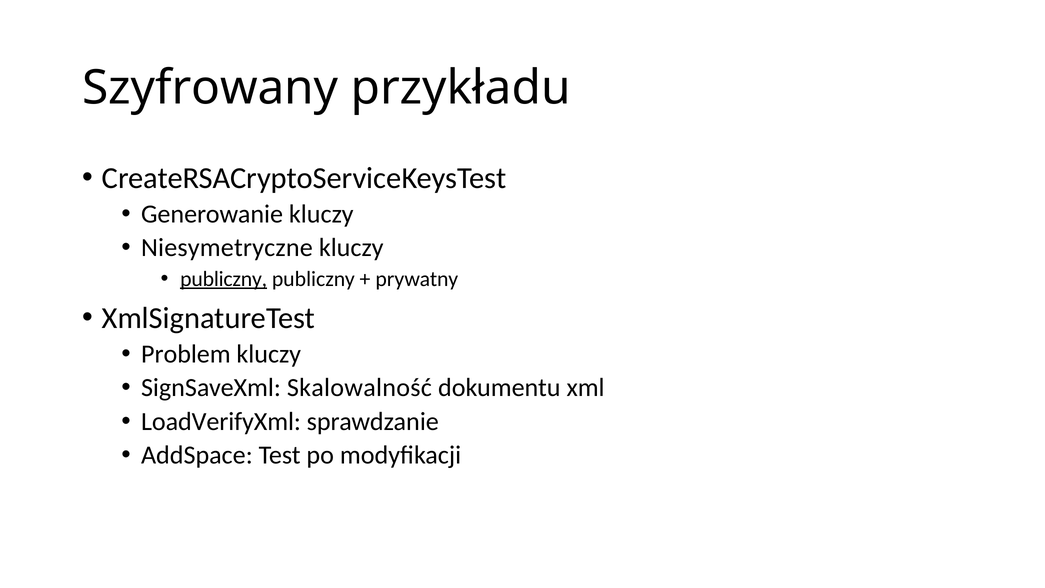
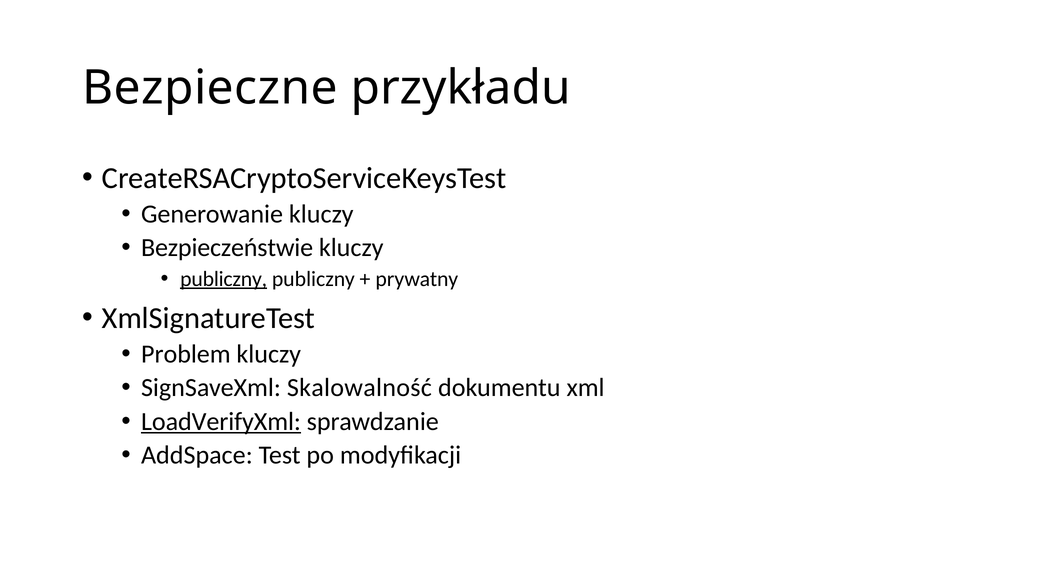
Szyfrowany: Szyfrowany -> Bezpieczne (210, 88)
Niesymetryczne: Niesymetryczne -> Bezpieczeństwie (227, 248)
LoadVerifyXml underline: none -> present (221, 421)
